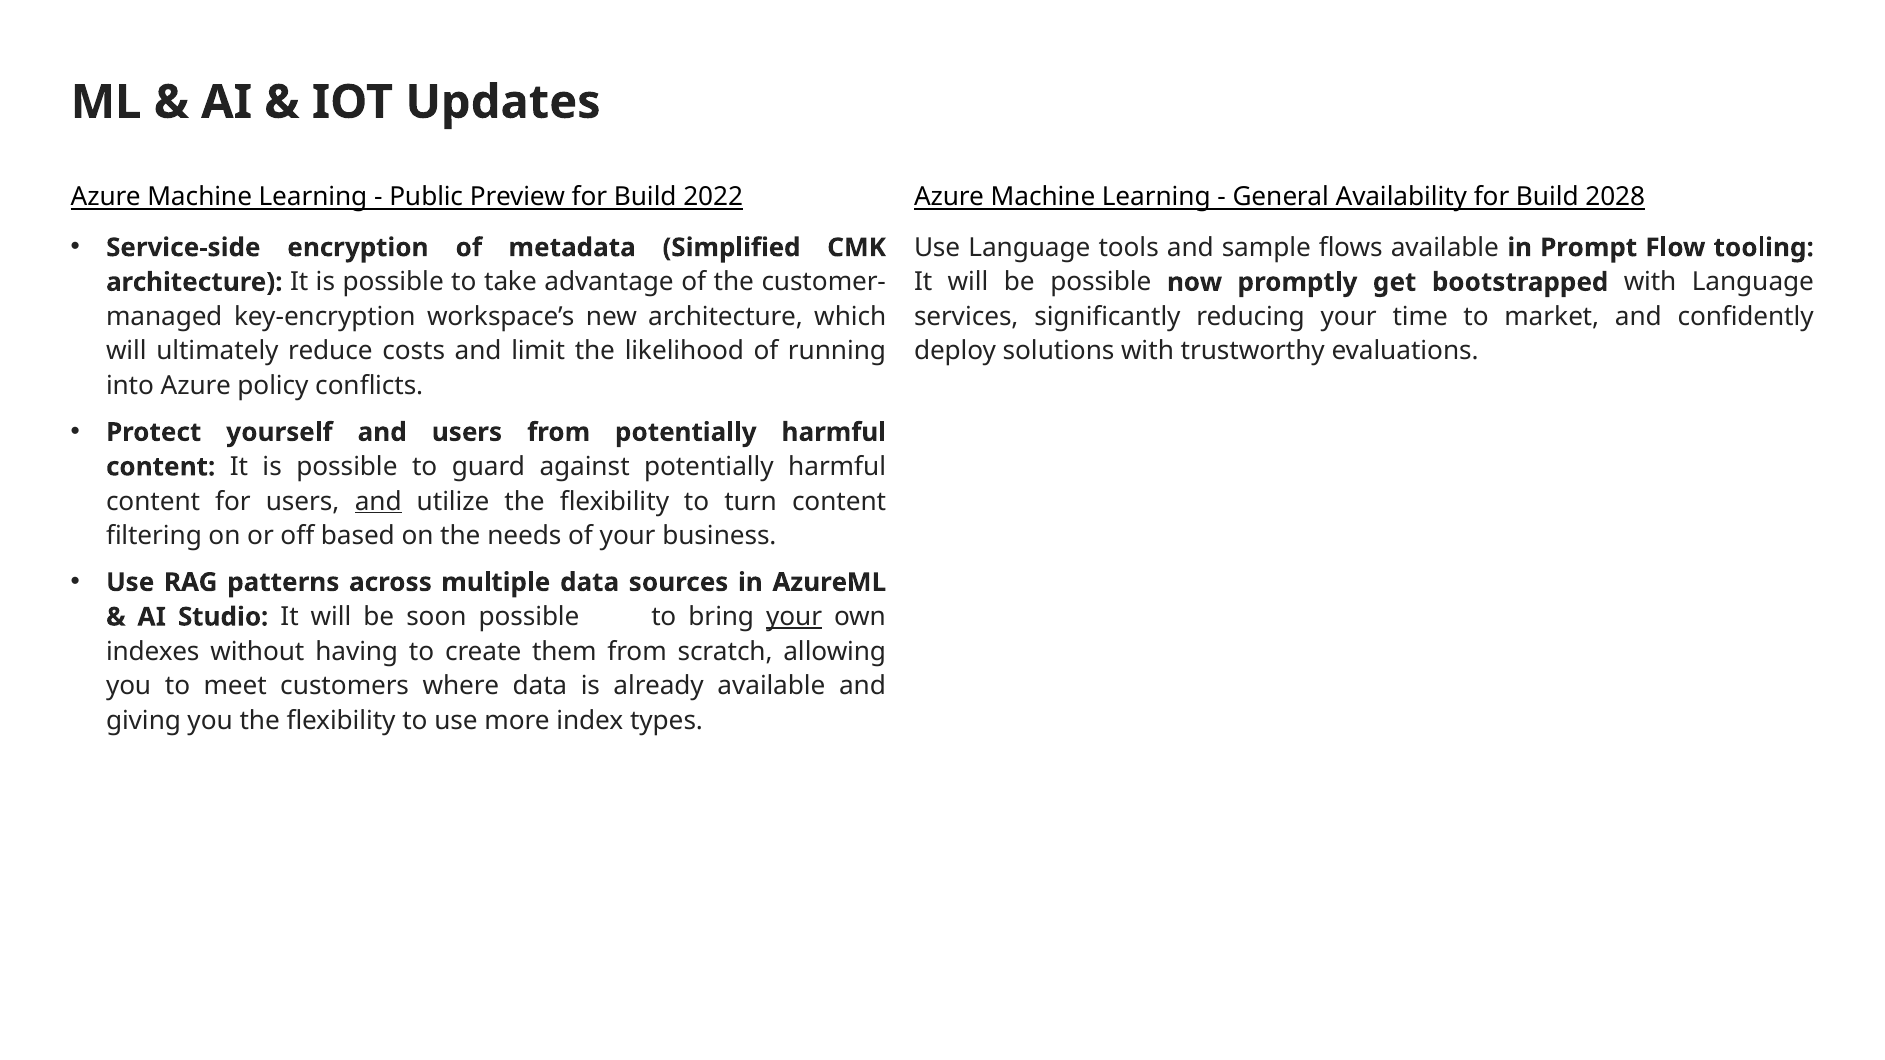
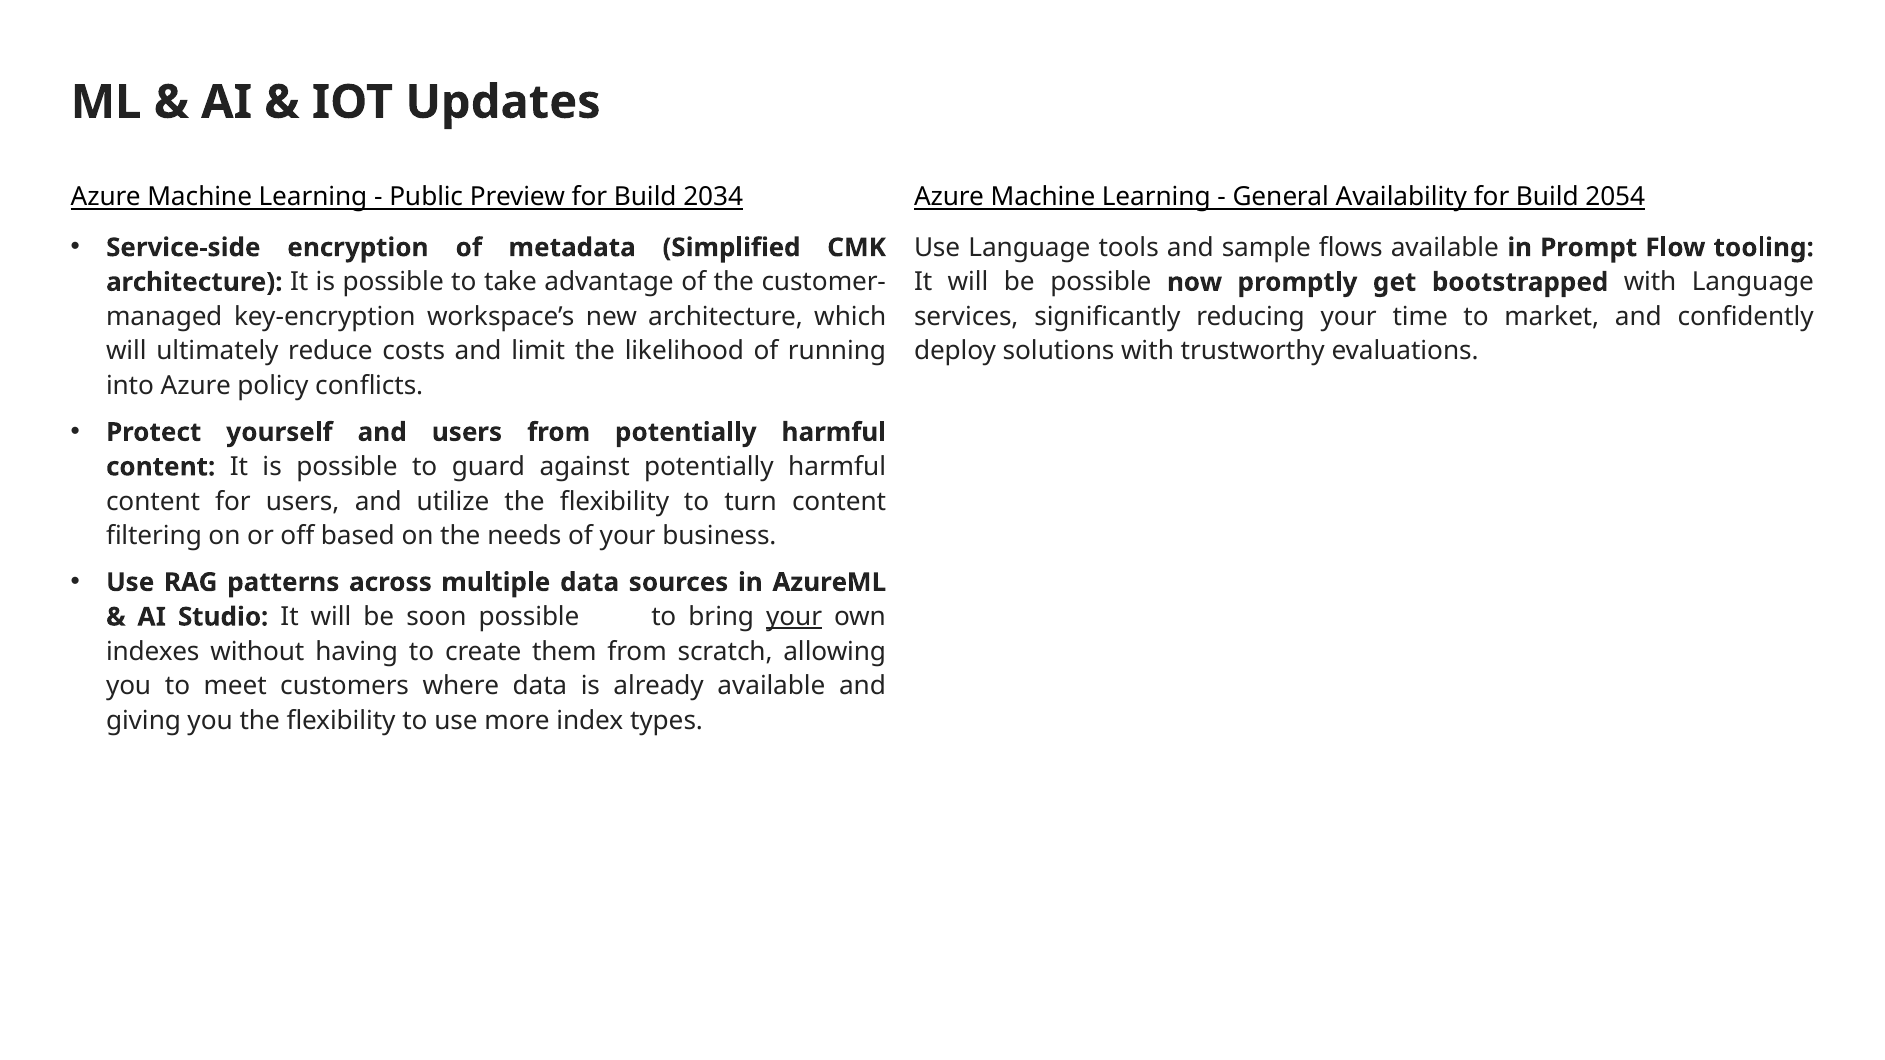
2022: 2022 -> 2034 (713, 197)
2028: 2028 -> 2054 (1615, 197)
and underline: present -> none (378, 502)
